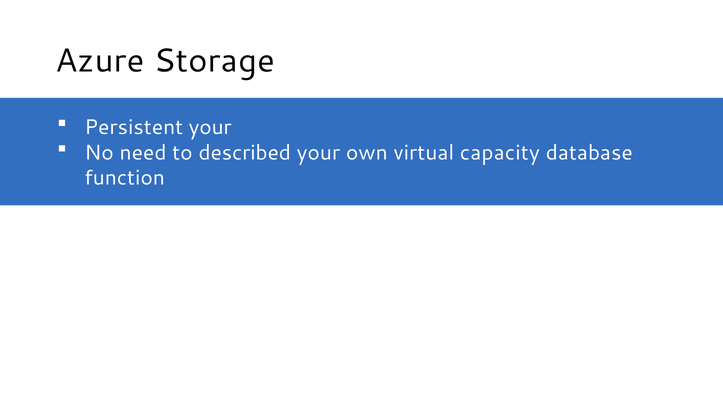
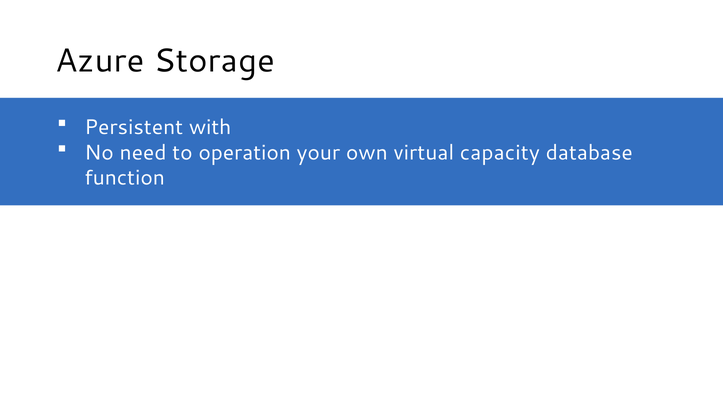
Persistent your: your -> with (210, 127)
described: described -> operation (245, 152)
